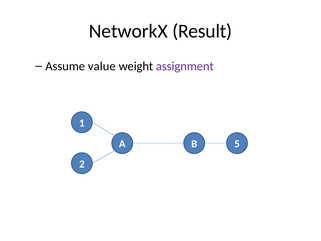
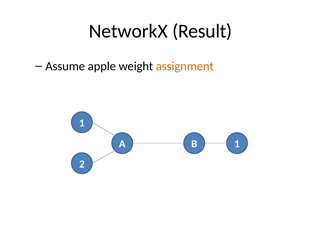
value: value -> apple (102, 66)
assignment colour: purple -> orange (185, 66)
B 5: 5 -> 1 (237, 144)
